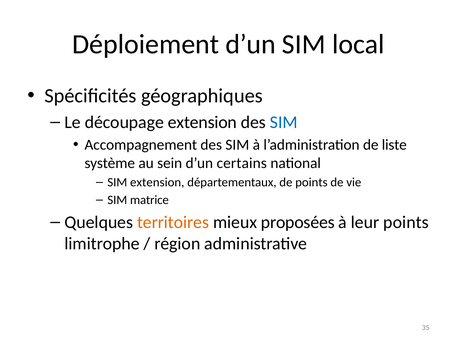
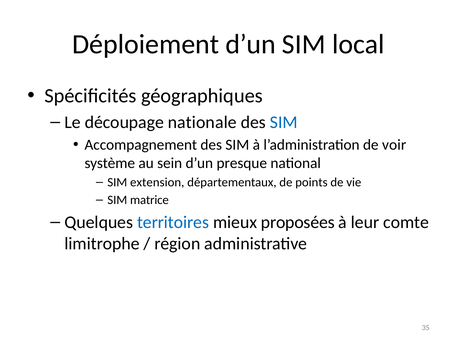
découpage extension: extension -> nationale (202, 122)
liste: liste -> voir (394, 145)
certains: certains -> presque (242, 163)
territoires colour: orange -> blue (173, 222)
leur points: points -> comte (406, 222)
